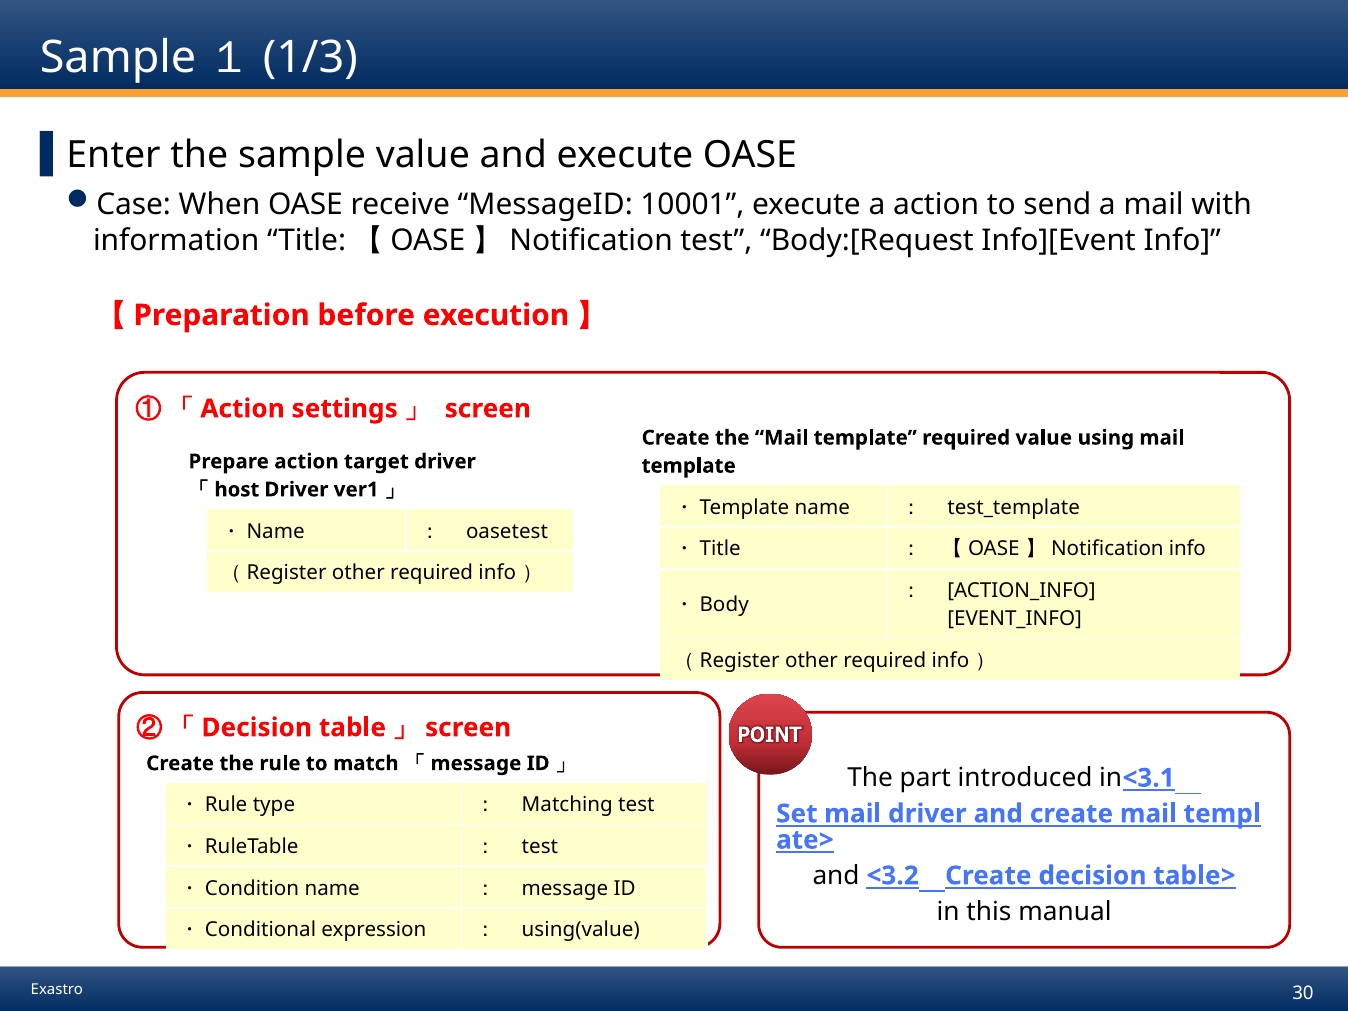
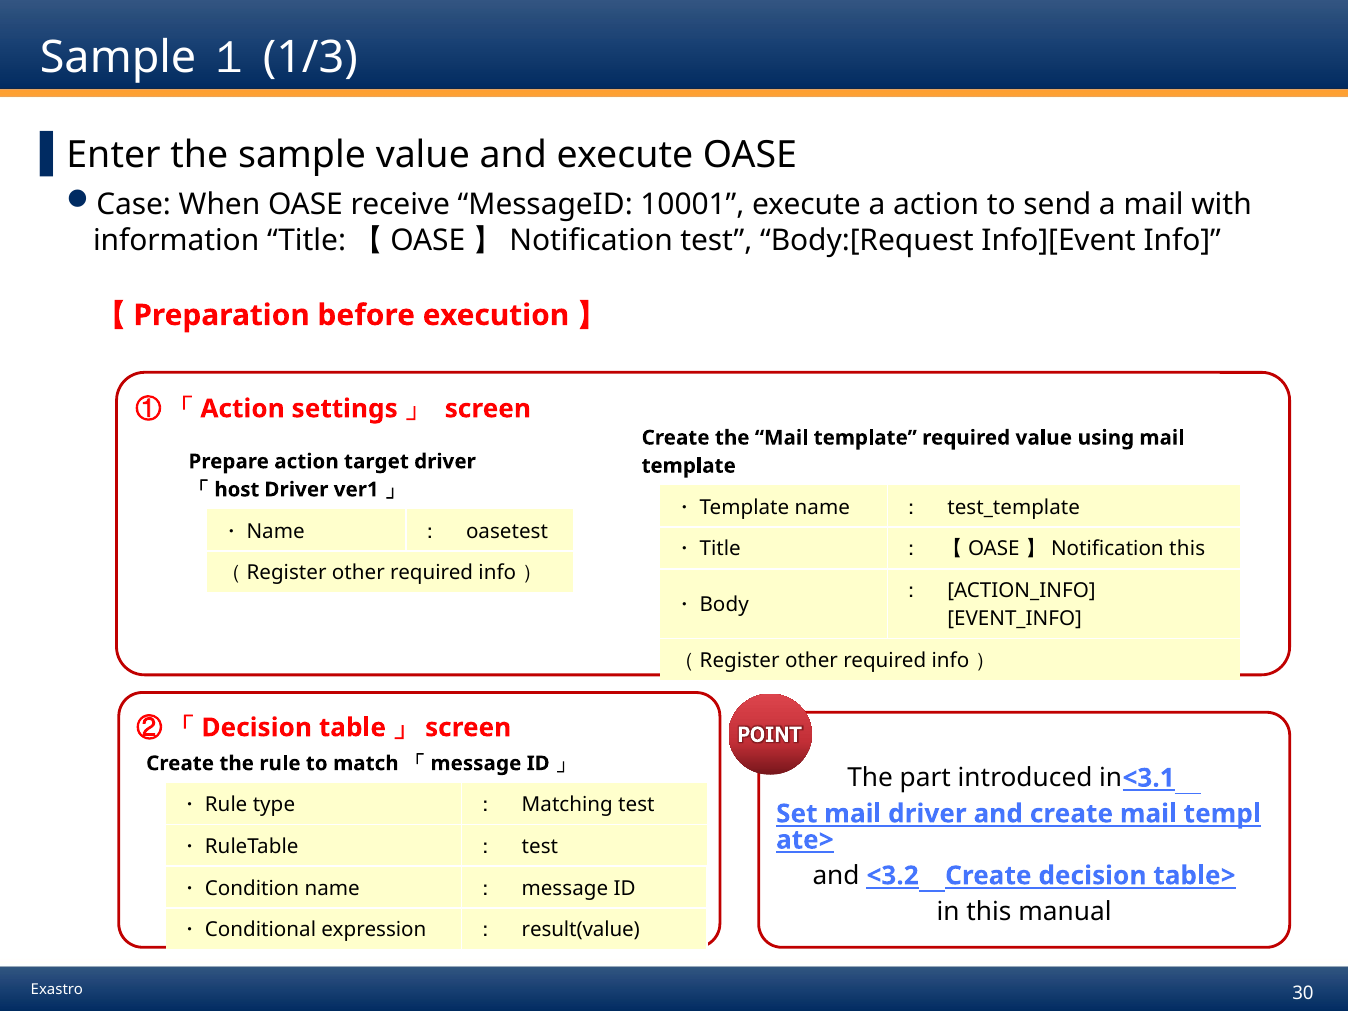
info: info -> this (1187, 549)
using(value: using(value -> result(value (581, 930)
